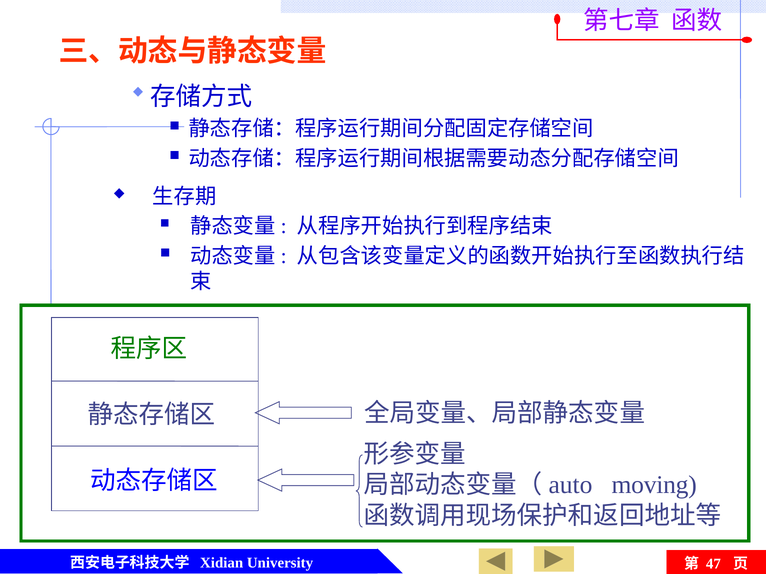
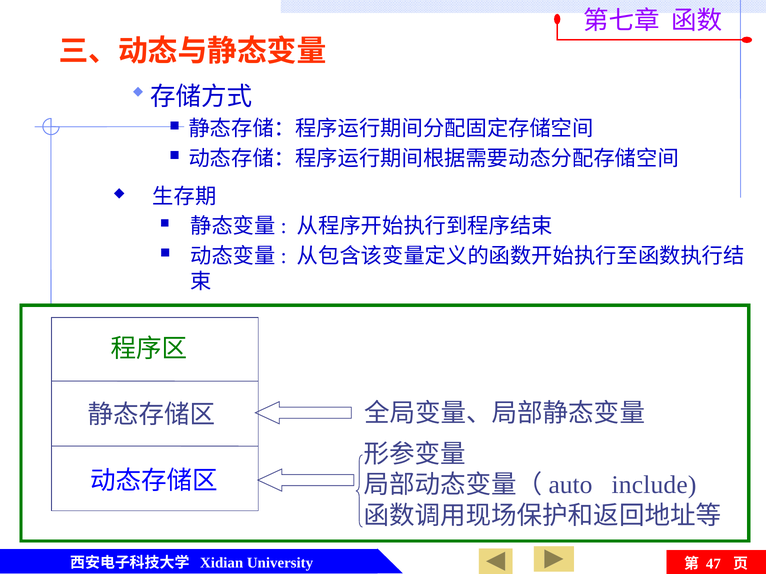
moving: moving -> include (654, 485)
